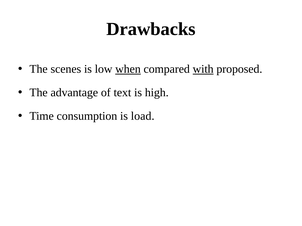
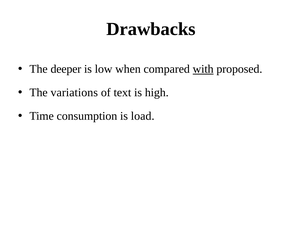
scenes: scenes -> deeper (66, 69)
when underline: present -> none (128, 69)
advantage: advantage -> variations (74, 93)
